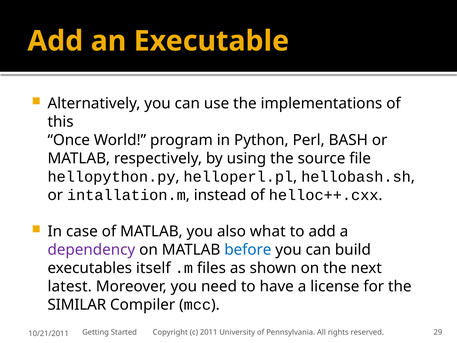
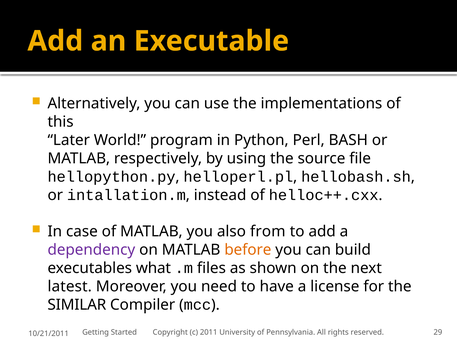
Once: Once -> Later (69, 140)
what: what -> from (268, 231)
before colour: blue -> orange (248, 250)
itself: itself -> what (153, 268)
